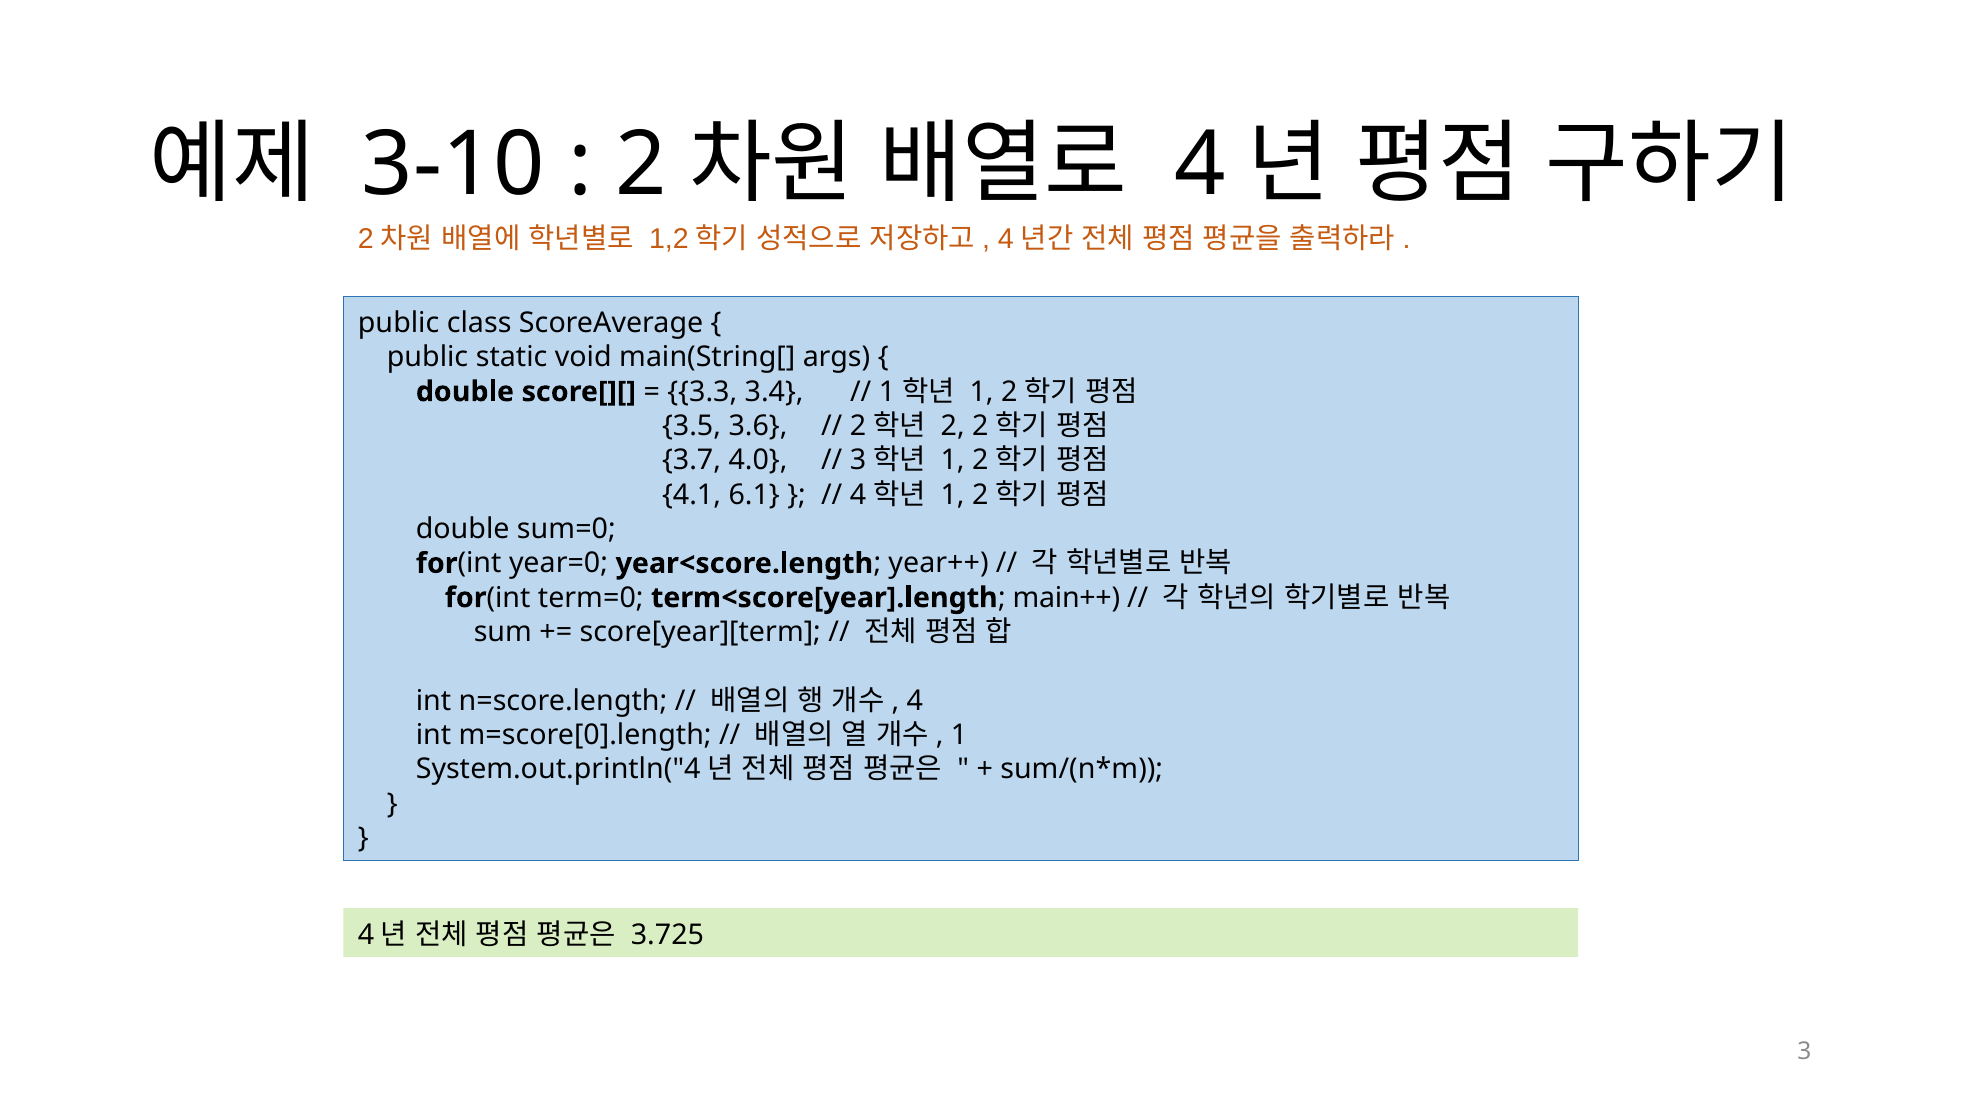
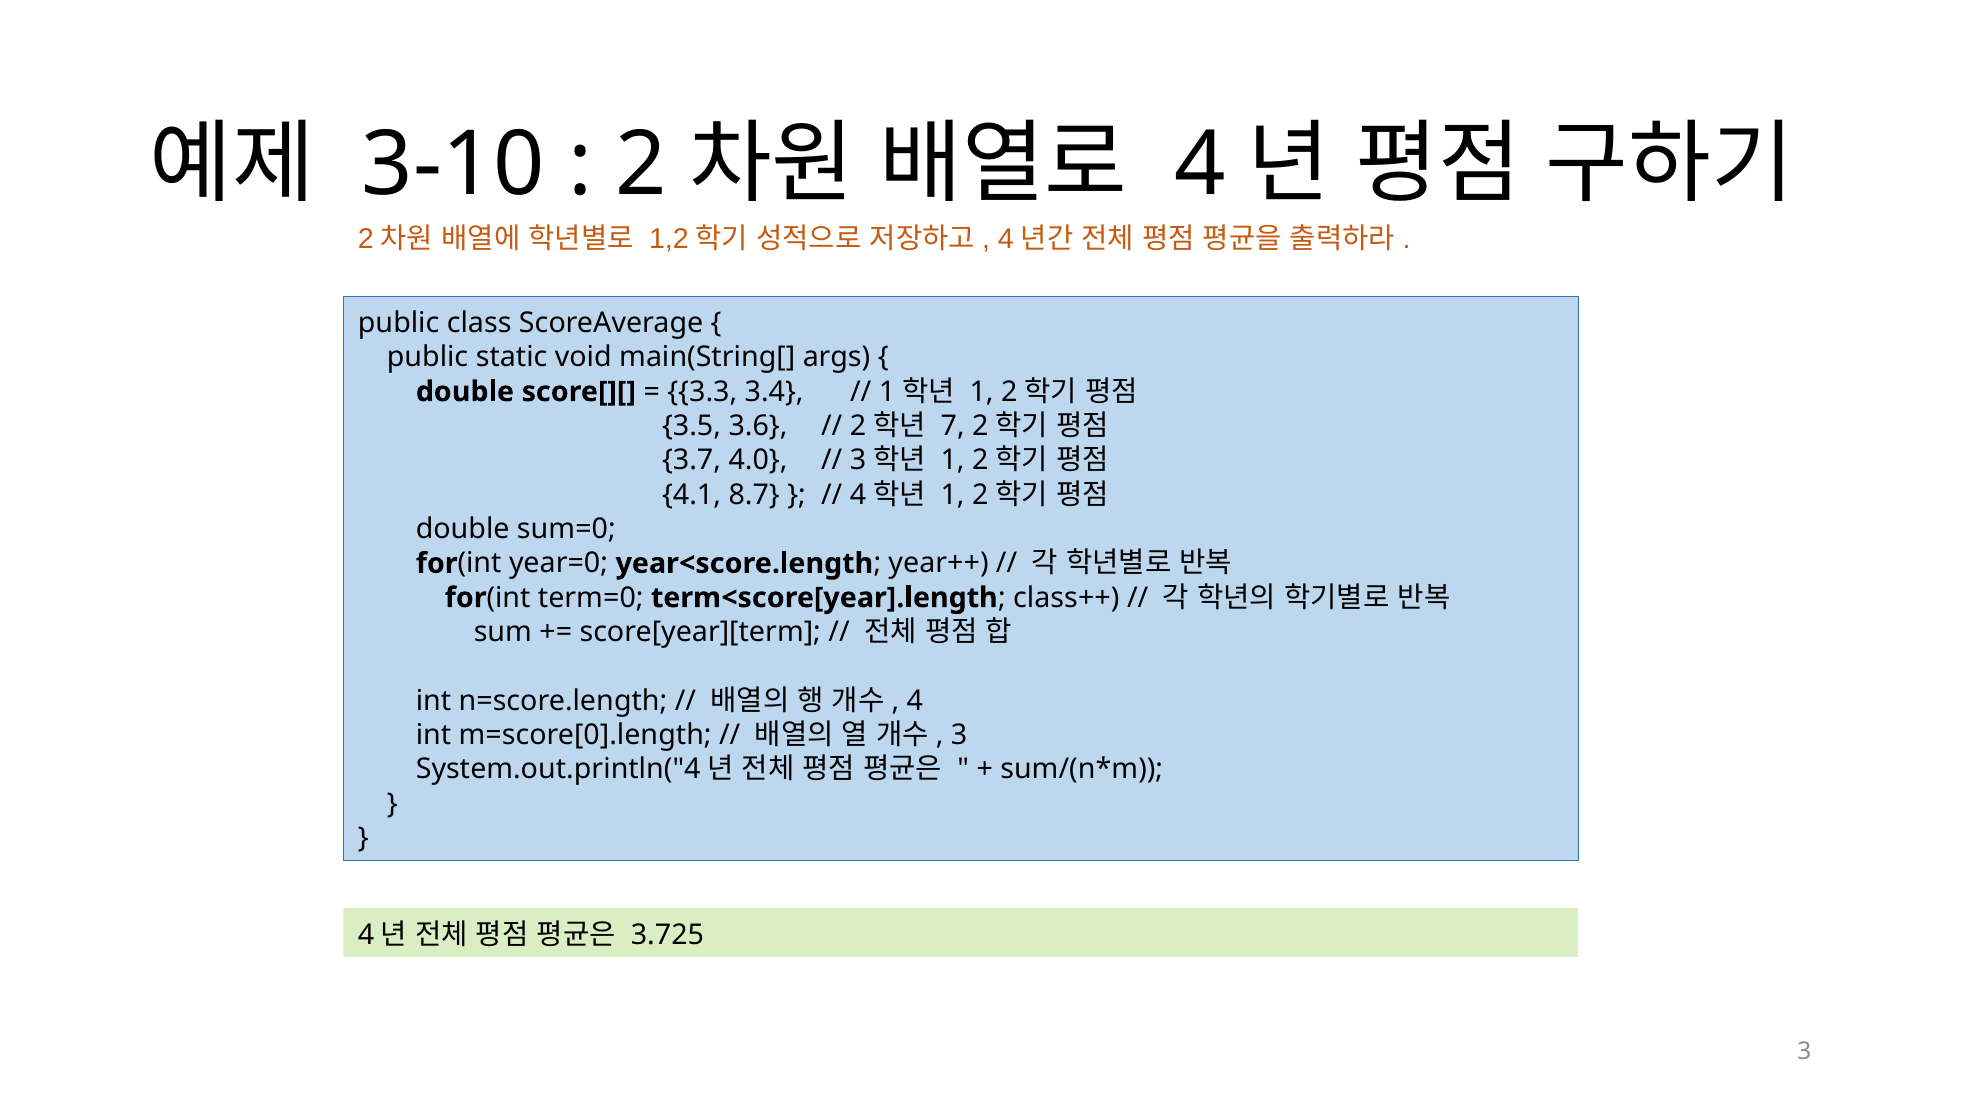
2: 2 -> 7 (953, 426)
6.1: 6.1 -> 8.7 (754, 495)
main++: main++ -> class++ (1066, 598)
1: 1 -> 3 (959, 735)
